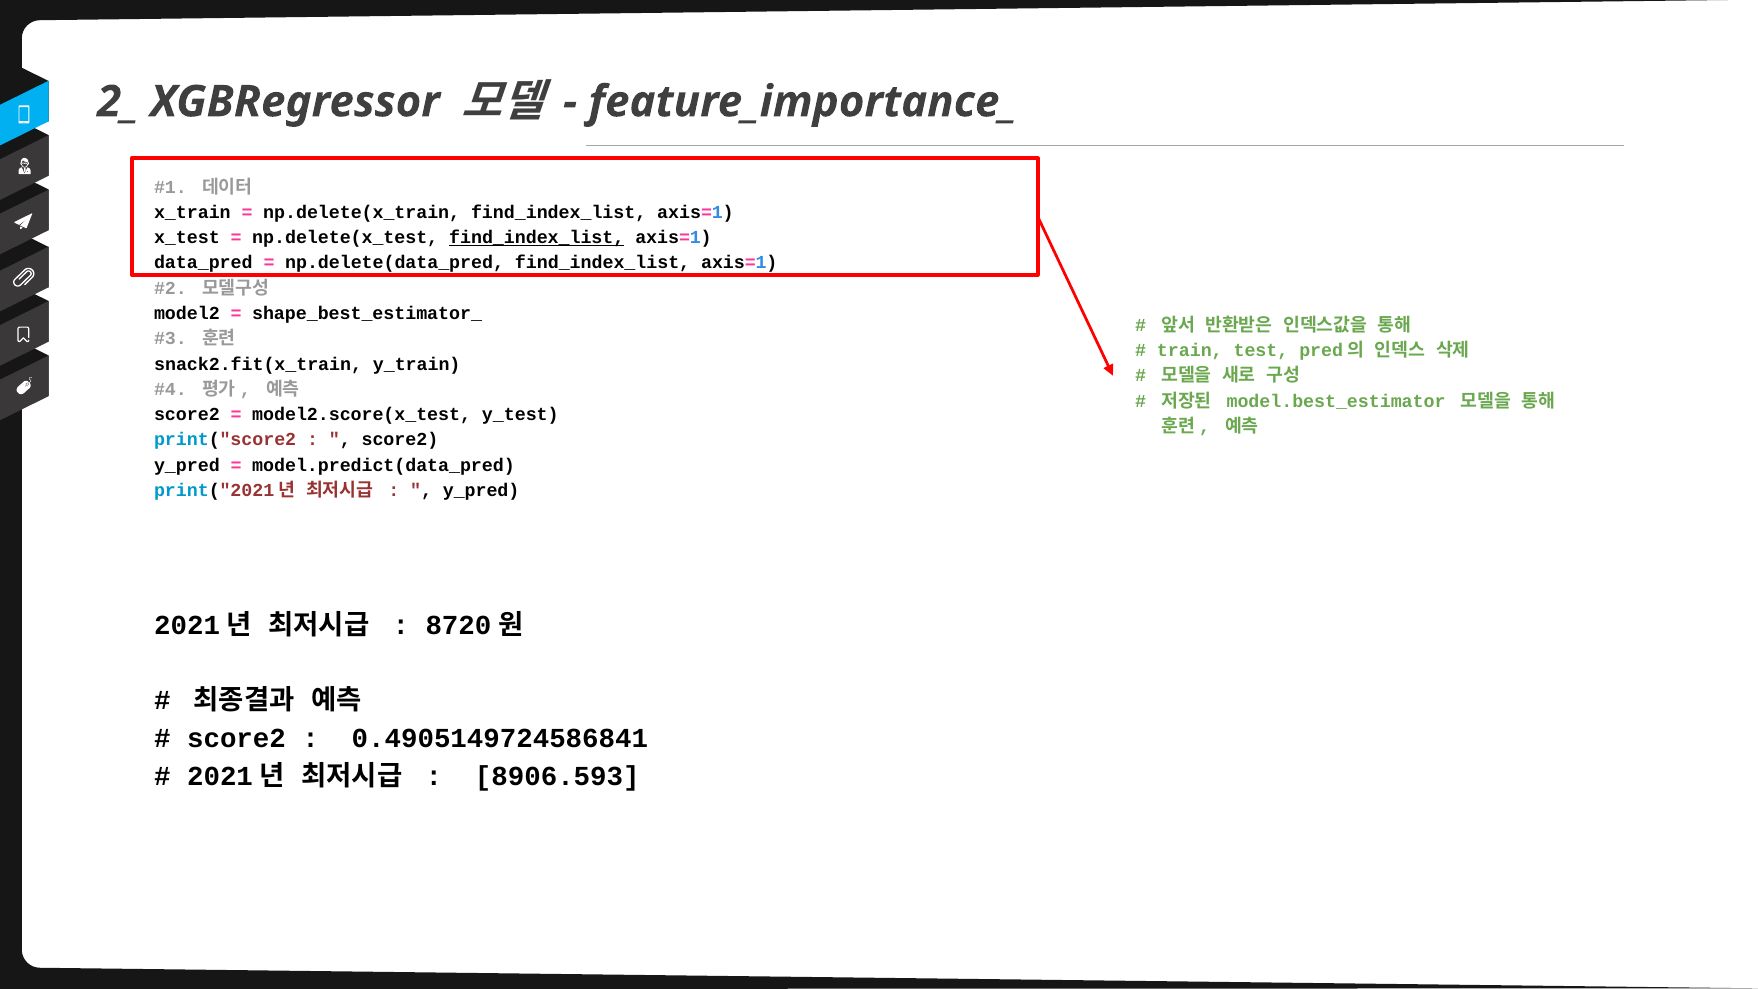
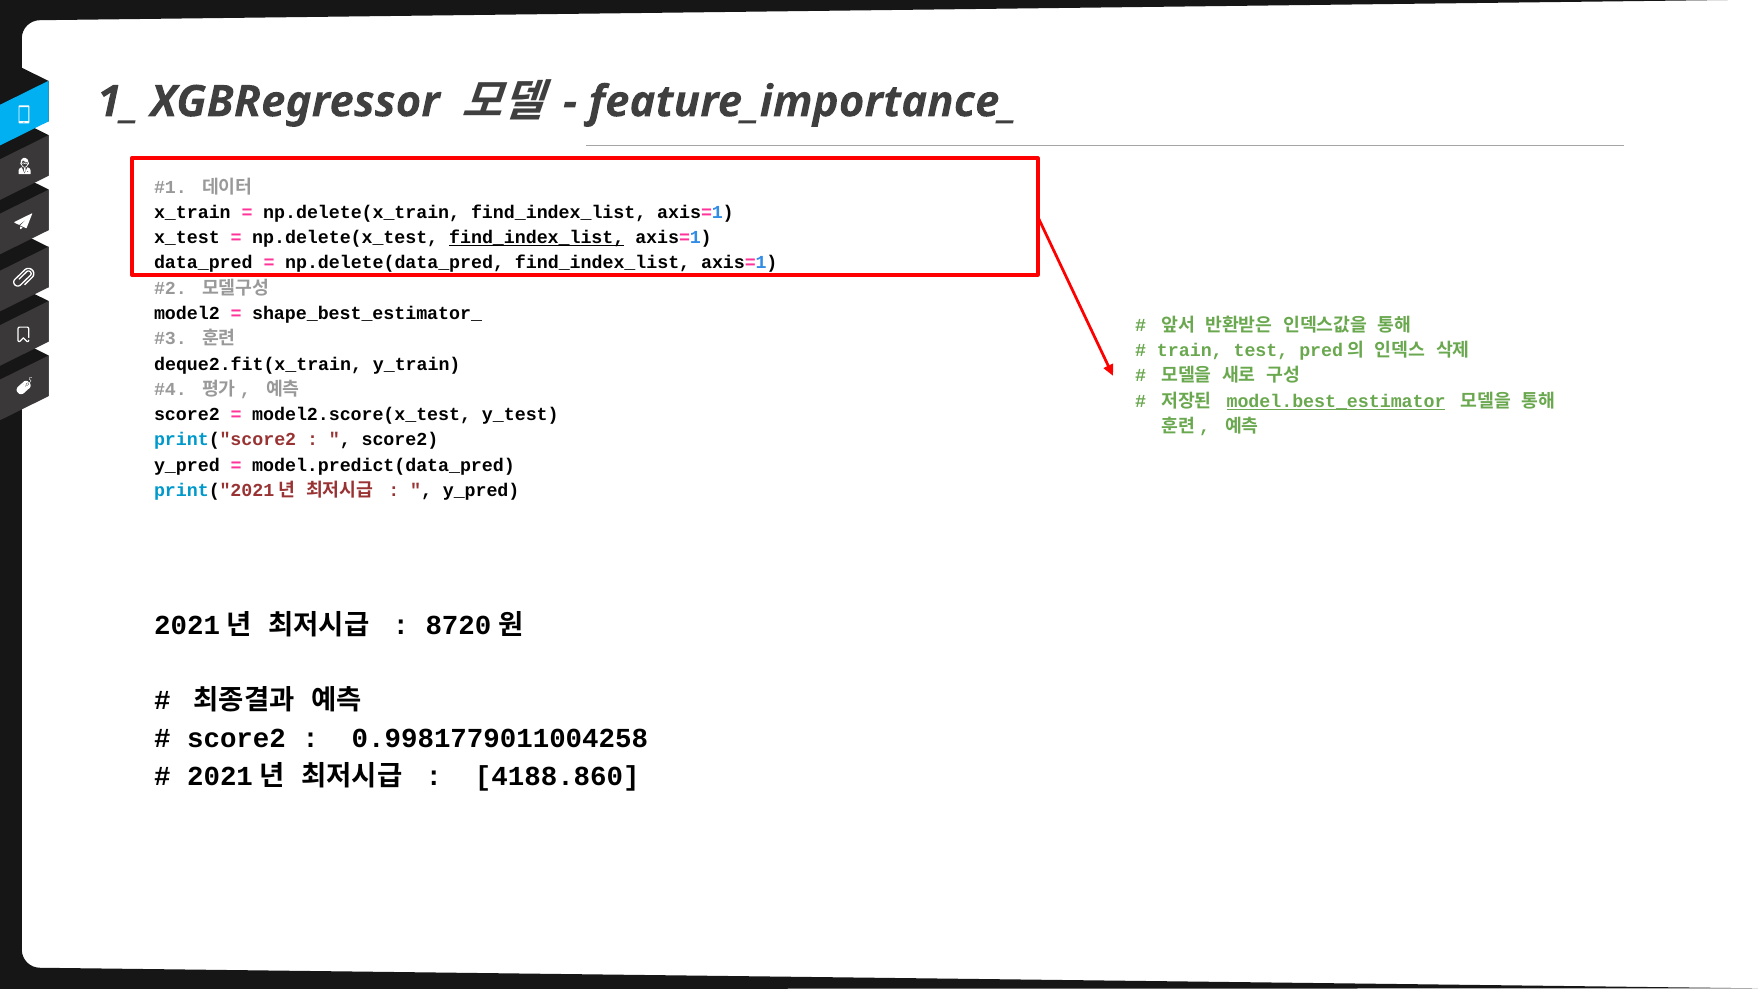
2_: 2_ -> 1_ (118, 102)
snack2.fit(x_train: snack2.fit(x_train -> deque2.fit(x_train (258, 364)
model.best_estimator underline: none -> present (1336, 401)
0.4905149724586841: 0.4905149724586841 -> 0.9981779011004258 (500, 739)
8906.593: 8906.593 -> 4188.860 (557, 776)
